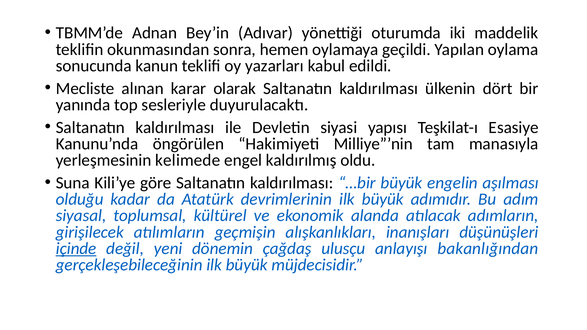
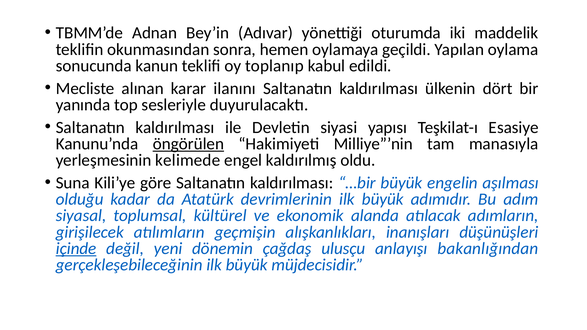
yazarları: yazarları -> toplanıp (274, 66)
olarak: olarak -> ilanını (235, 88)
öngörülen underline: none -> present (188, 144)
